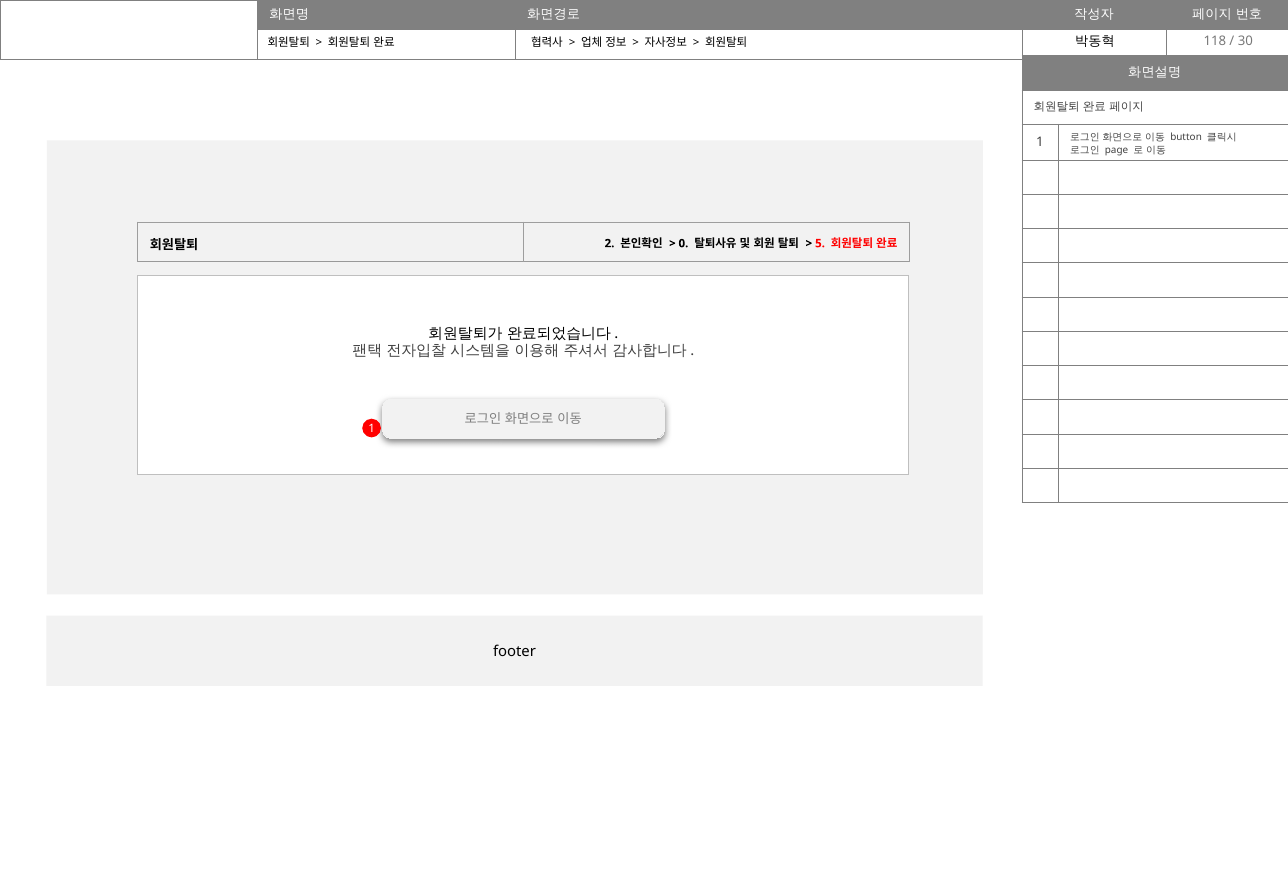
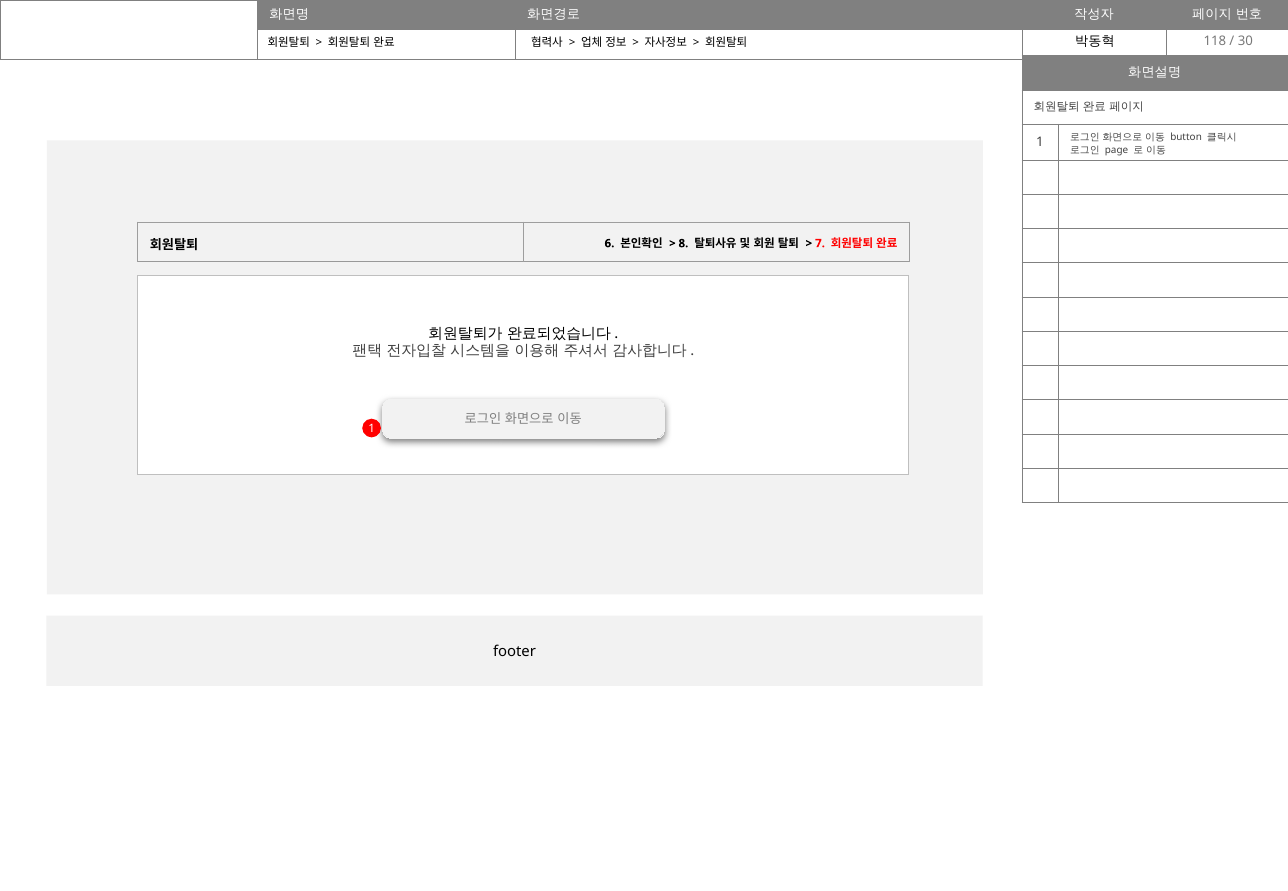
2: 2 -> 6 (609, 244)
0: 0 -> 8 (683, 244)
5: 5 -> 7 (820, 244)
